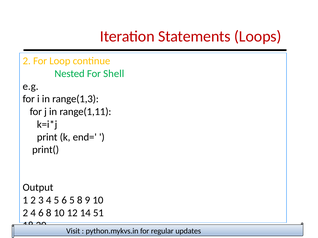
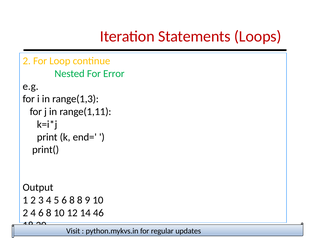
Shell: Shell -> Error (114, 74)
5 6 5: 5 -> 8 (72, 200)
51: 51 -> 46 (98, 213)
